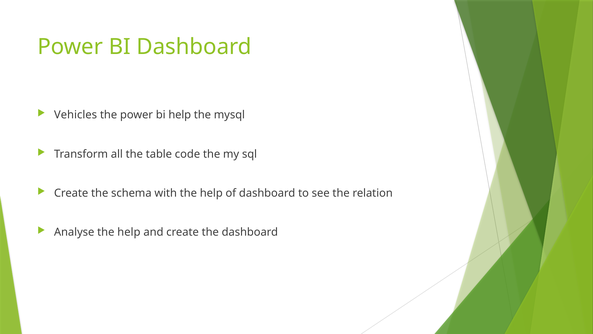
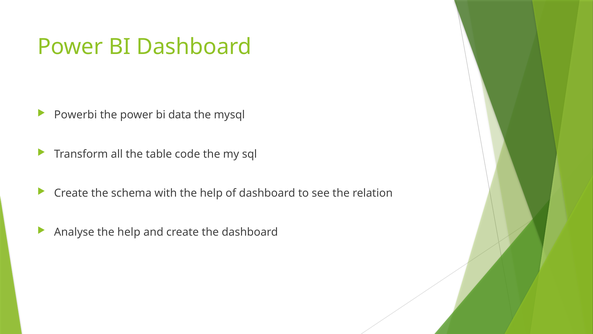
Vehicles: Vehicles -> Powerbi (76, 115)
bi help: help -> data (180, 115)
